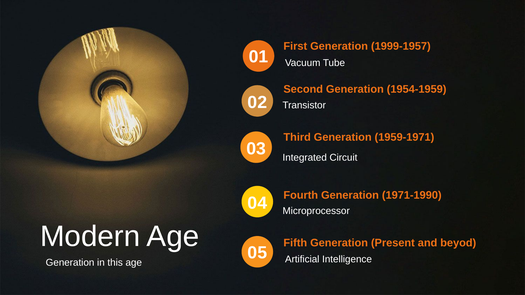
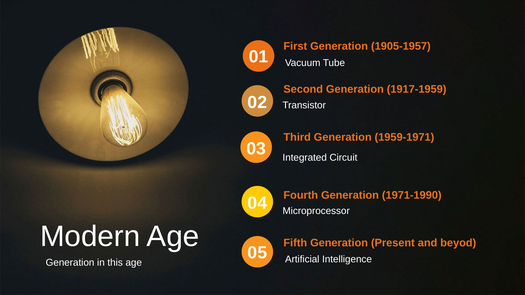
1999-1957: 1999-1957 -> 1905-1957 (401, 46)
1954-1959: 1954-1959 -> 1917-1959 (417, 89)
